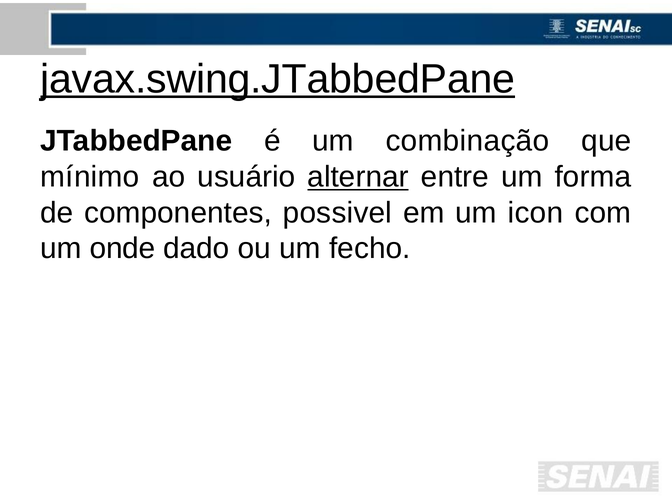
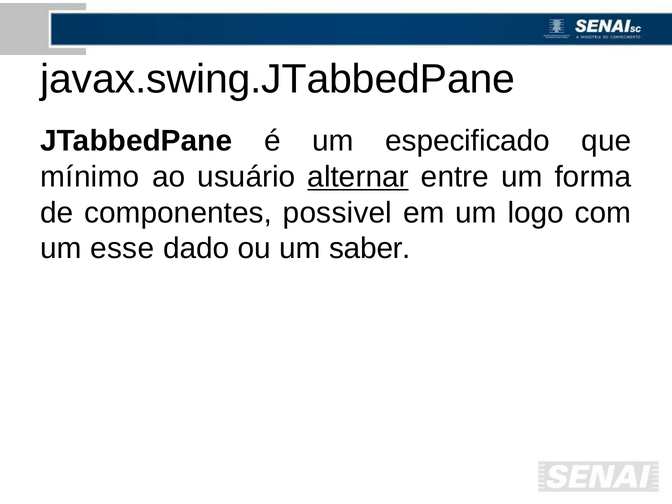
javax.swing.JTabbedPane underline: present -> none (278, 79)
combinação: combinação -> especificado (468, 141)
icon: icon -> logo (536, 213)
onde: onde -> esse (122, 249)
fecho: fecho -> saber (370, 249)
